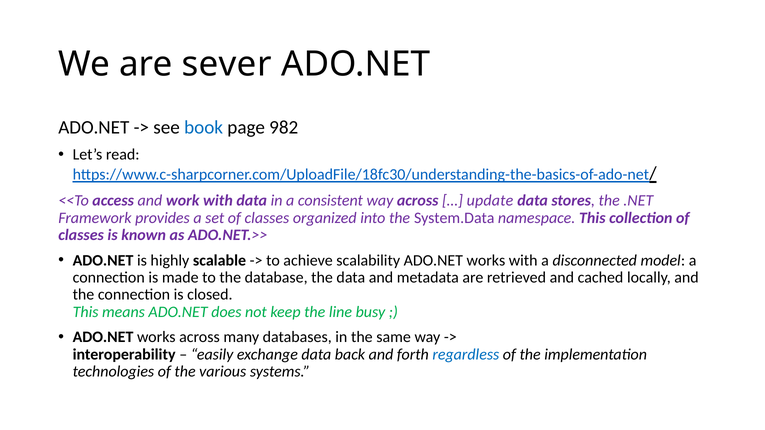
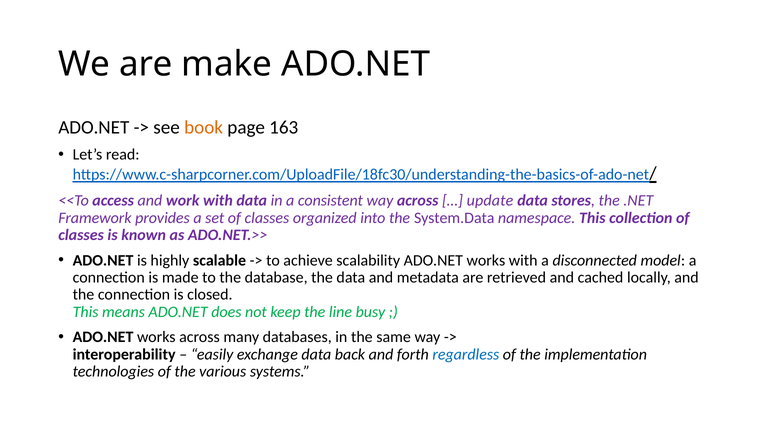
sever: sever -> make (227, 64)
book colour: blue -> orange (204, 128)
982: 982 -> 163 (284, 128)
